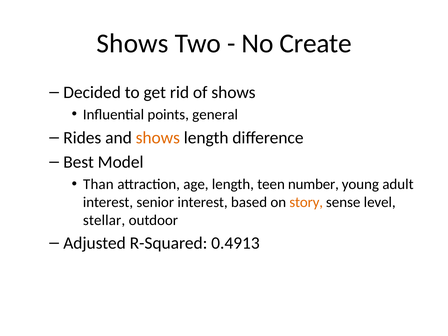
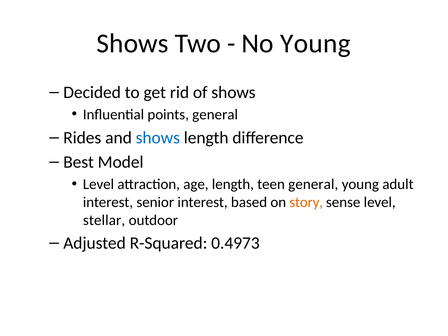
No Create: Create -> Young (315, 43)
shows colour: orange -> blue (158, 138)
Than: Than -> Level (98, 184)
teen number: number -> general (313, 184)
0.4913: 0.4913 -> 0.4973 (235, 243)
